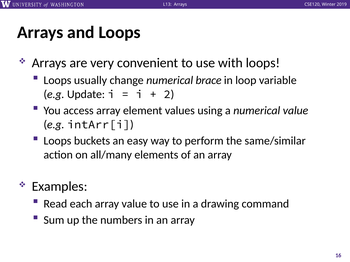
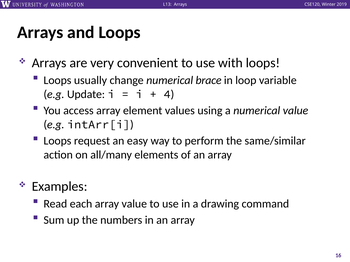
2: 2 -> 4 (167, 94)
buckets: buckets -> request (92, 141)
